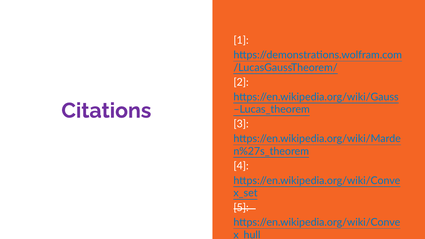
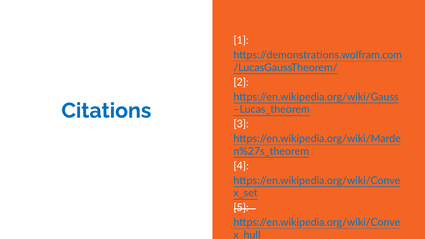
Citations colour: purple -> blue (106, 111)
